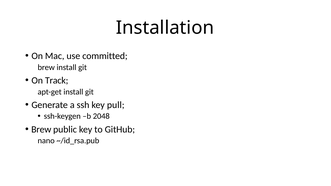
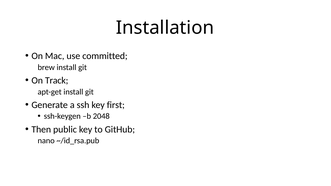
pull: pull -> first (116, 105)
Brew: Brew -> Then (41, 129)
